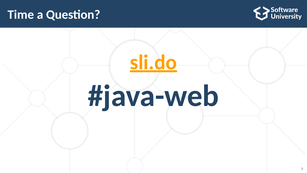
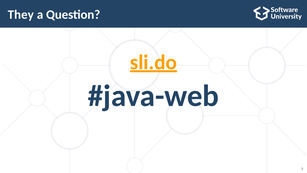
Time: Time -> They (21, 15)
